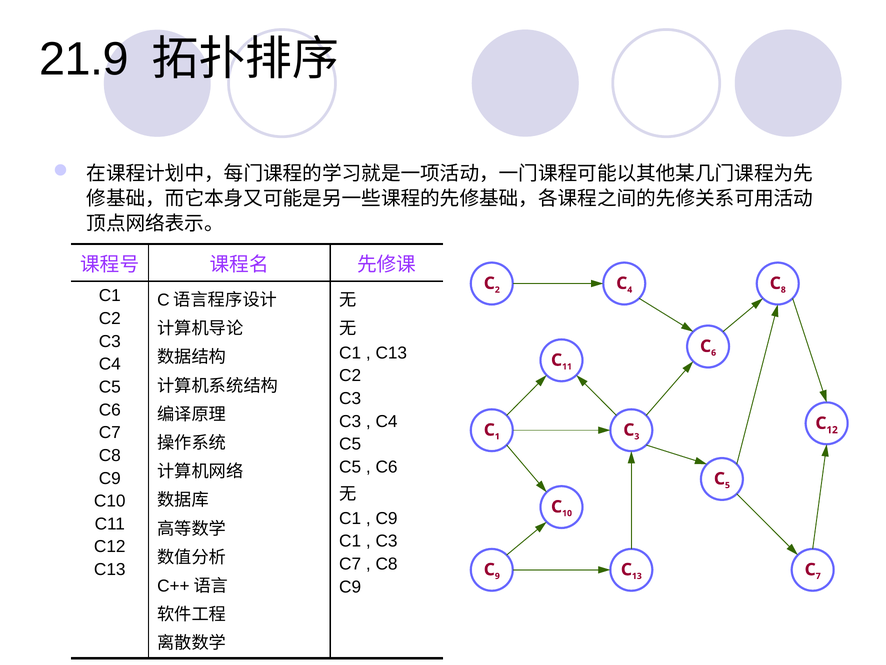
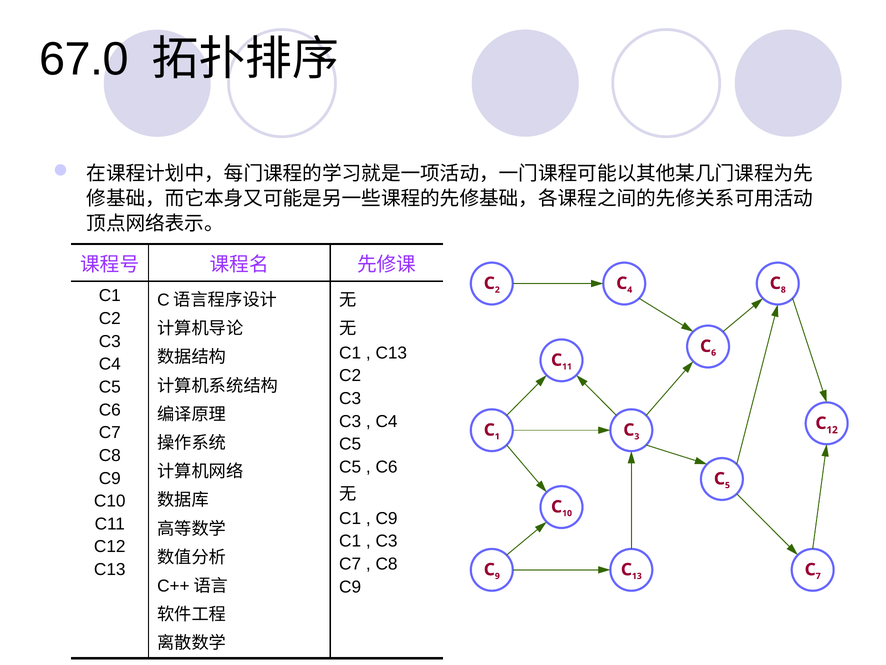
21.9: 21.9 -> 67.0 (84, 59)
